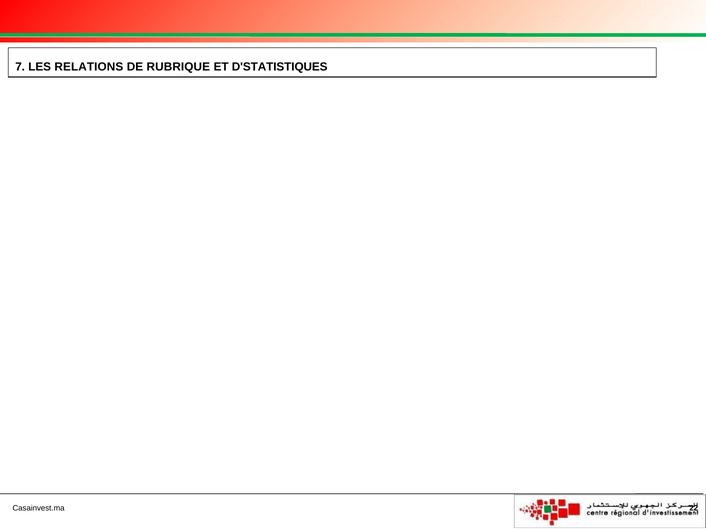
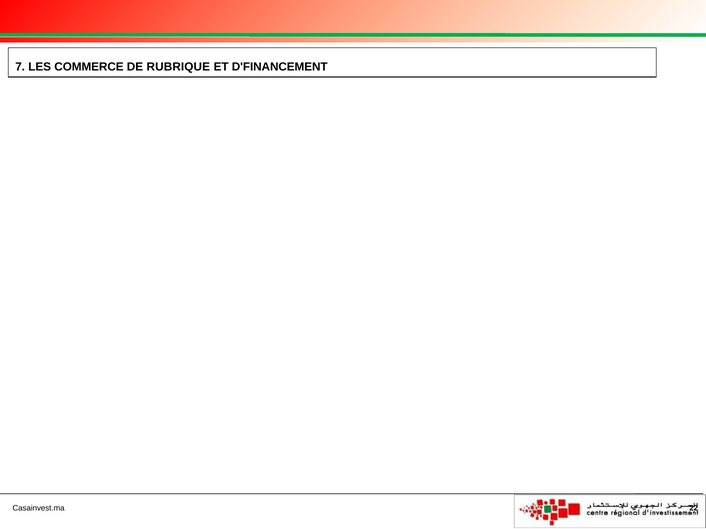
RELATIONS: RELATIONS -> COMMERCE (89, 67)
D'STATISTIQUES: D'STATISTIQUES -> D'FINANCEMENT (280, 67)
